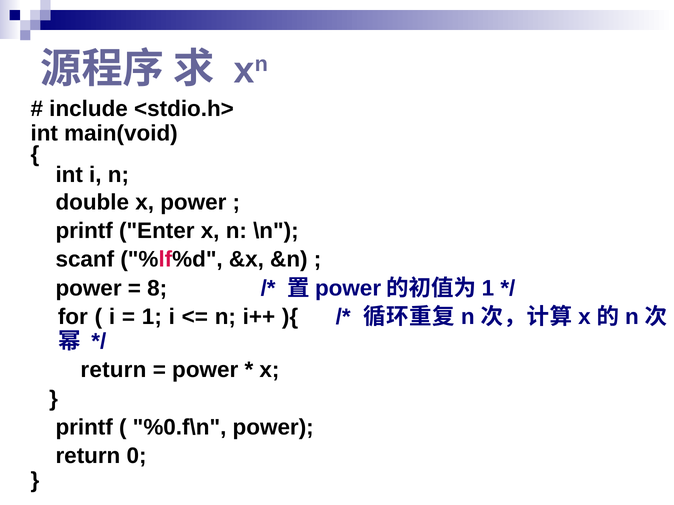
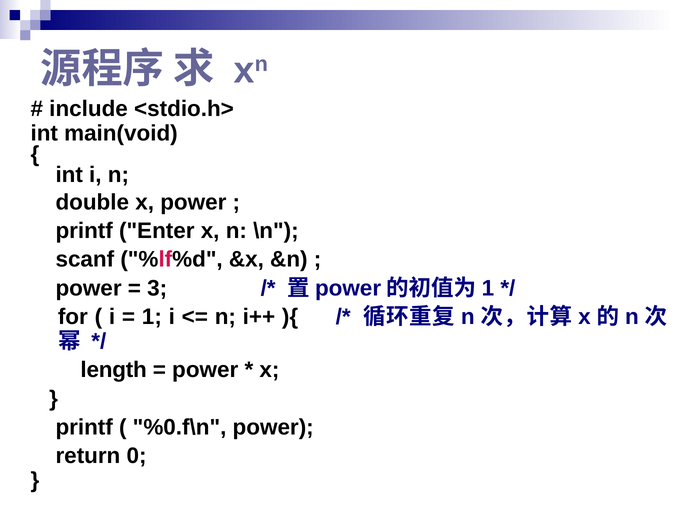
8: 8 -> 3 (157, 289)
return: return -> length (114, 370)
